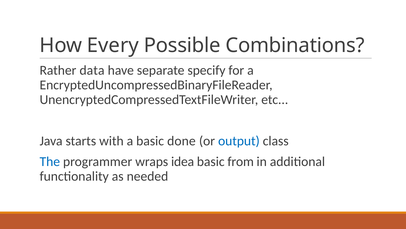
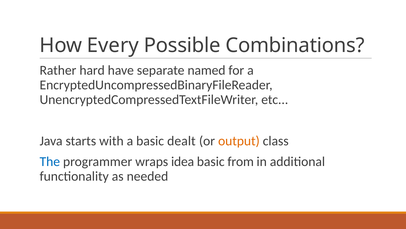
data: data -> hard (92, 70)
specify: specify -> named (206, 70)
done: done -> dealt (181, 141)
output colour: blue -> orange (239, 141)
